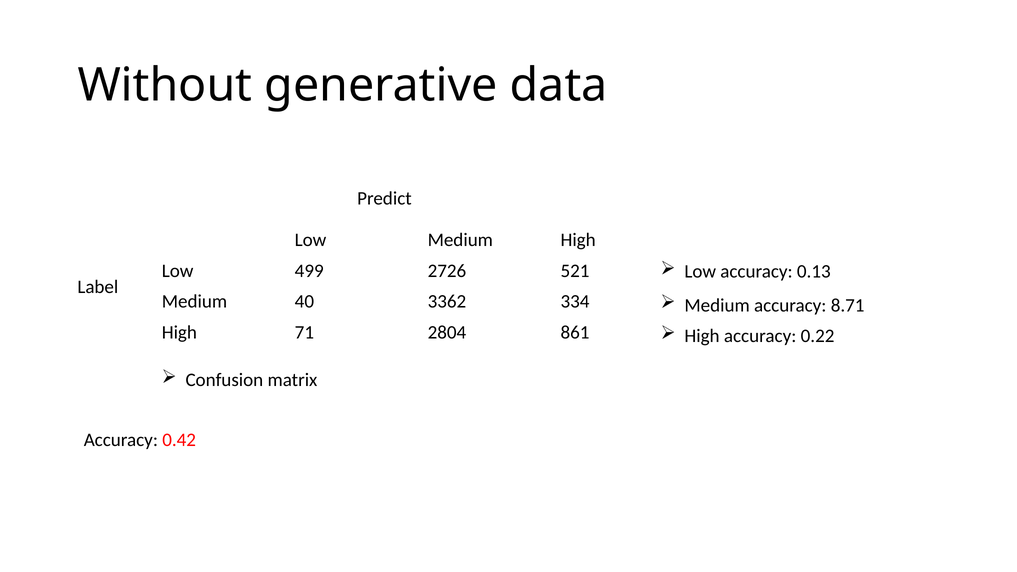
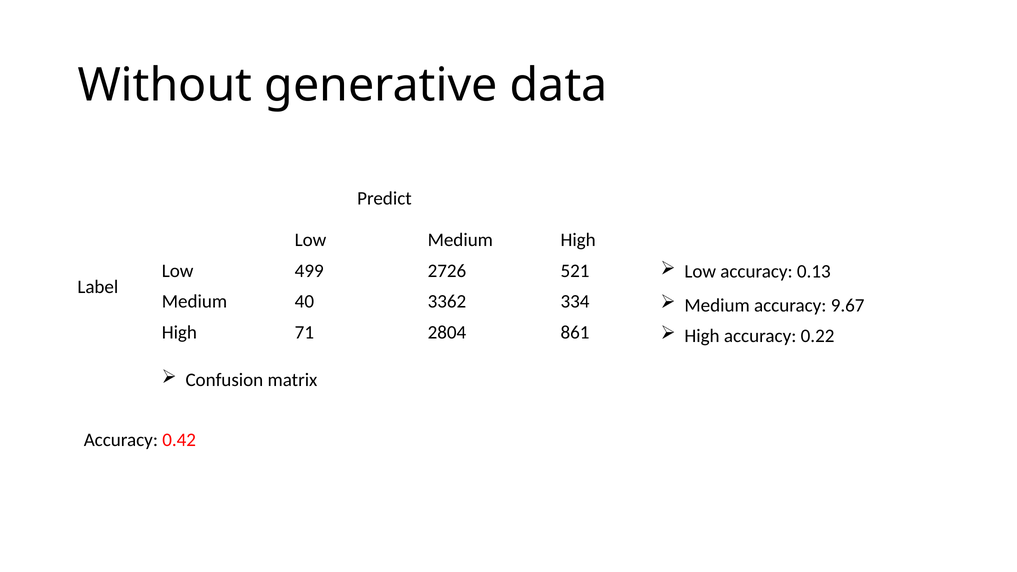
8.71: 8.71 -> 9.67 (848, 305)
